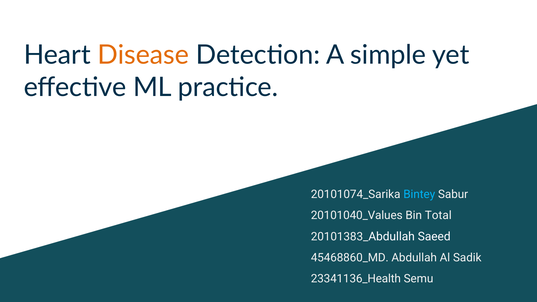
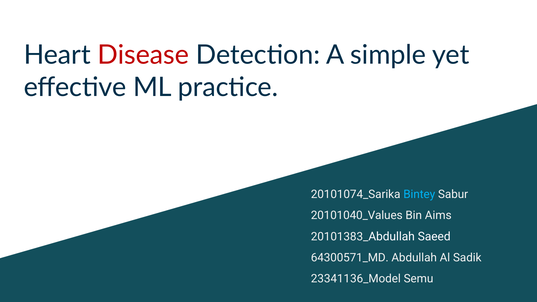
Disease colour: orange -> red (143, 55)
Total: Total -> Aims (438, 215)
45468860_MD: 45468860_MD -> 64300571_MD (350, 258)
23341136_Health: 23341136_Health -> 23341136_Model (356, 279)
